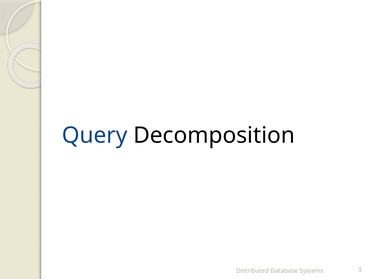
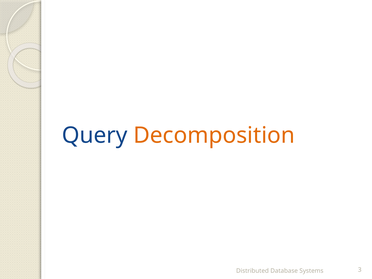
Decomposition colour: black -> orange (214, 135)
